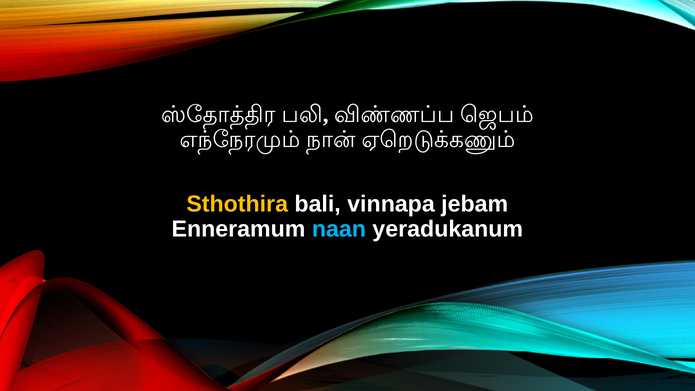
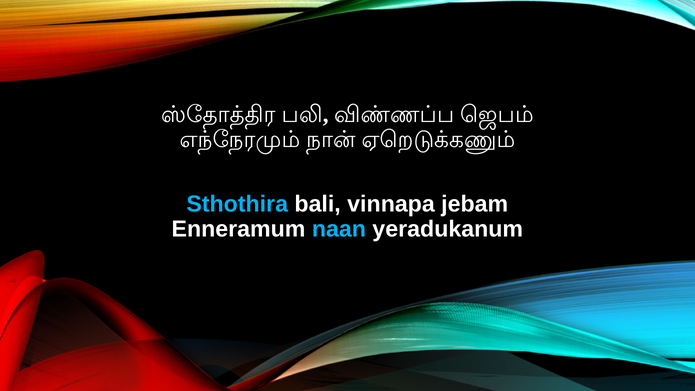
Sthothira colour: yellow -> light blue (237, 204)
